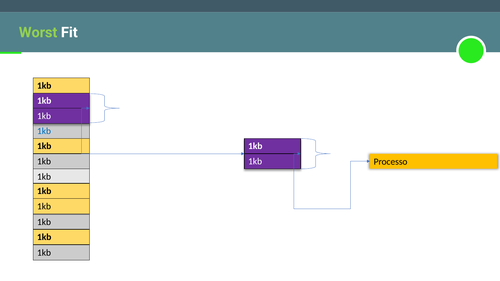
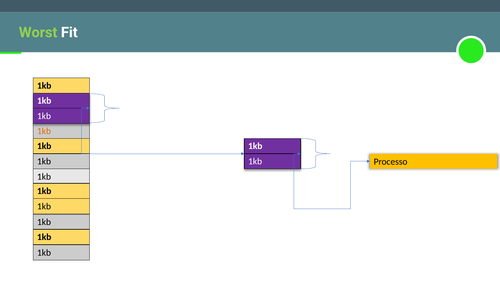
1kb colour: blue -> orange (44, 131)
